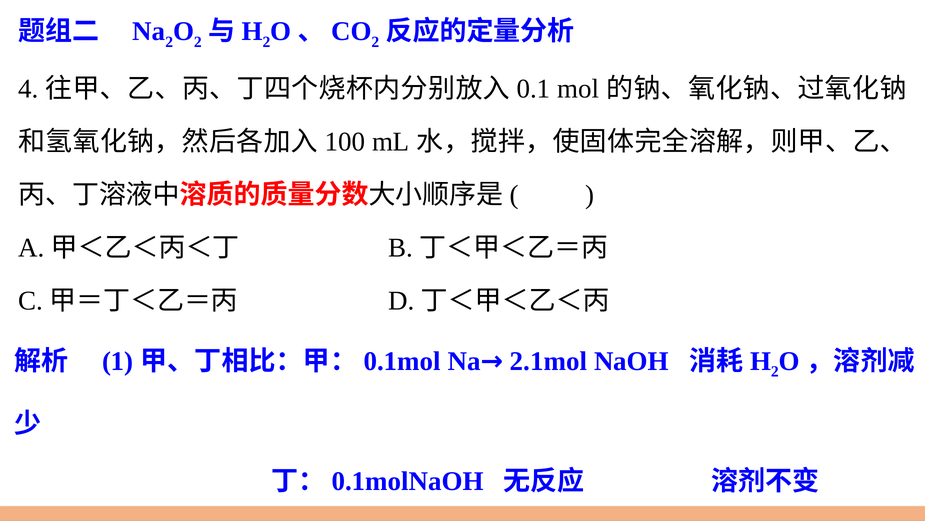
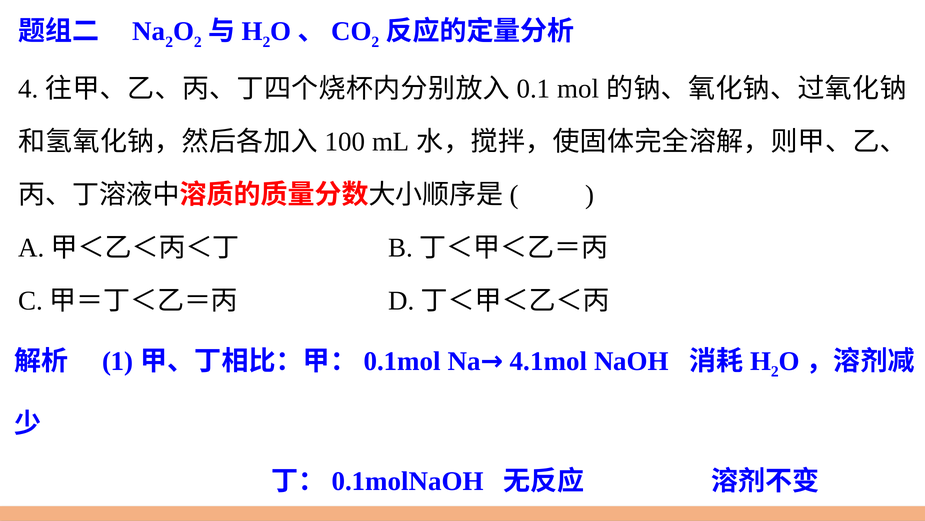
2.1mol: 2.1mol -> 4.1mol (548, 361)
